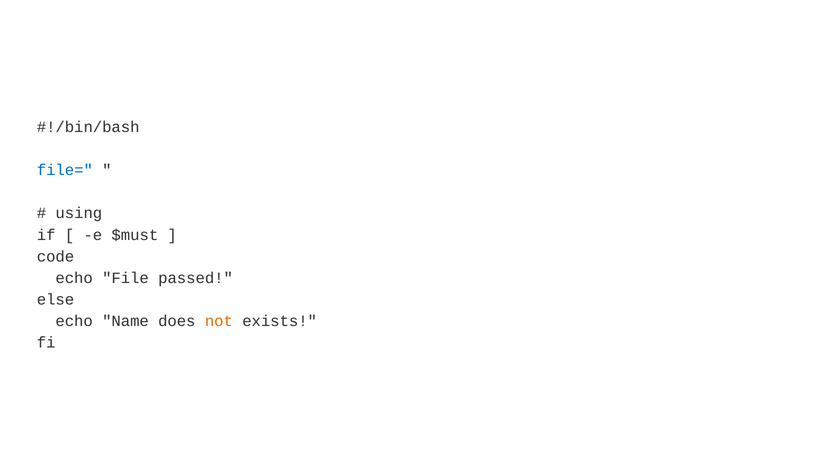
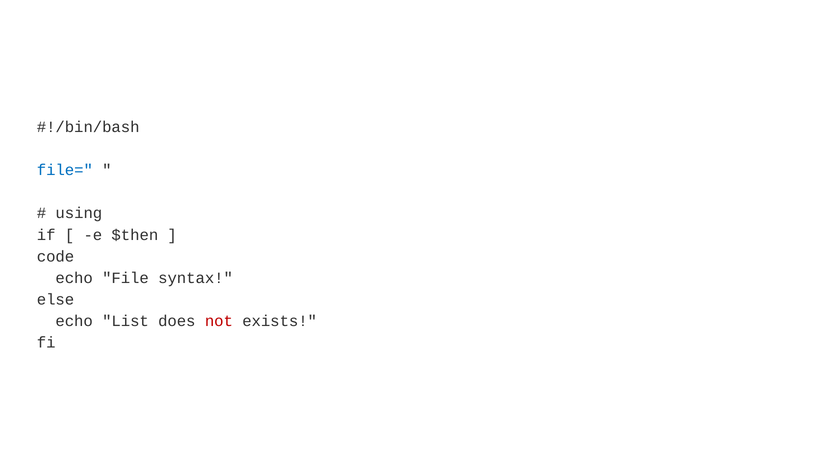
$must: $must -> $then (135, 235)
passed: passed -> syntax (196, 278)
Name: Name -> List (126, 321)
not colour: orange -> red (219, 321)
